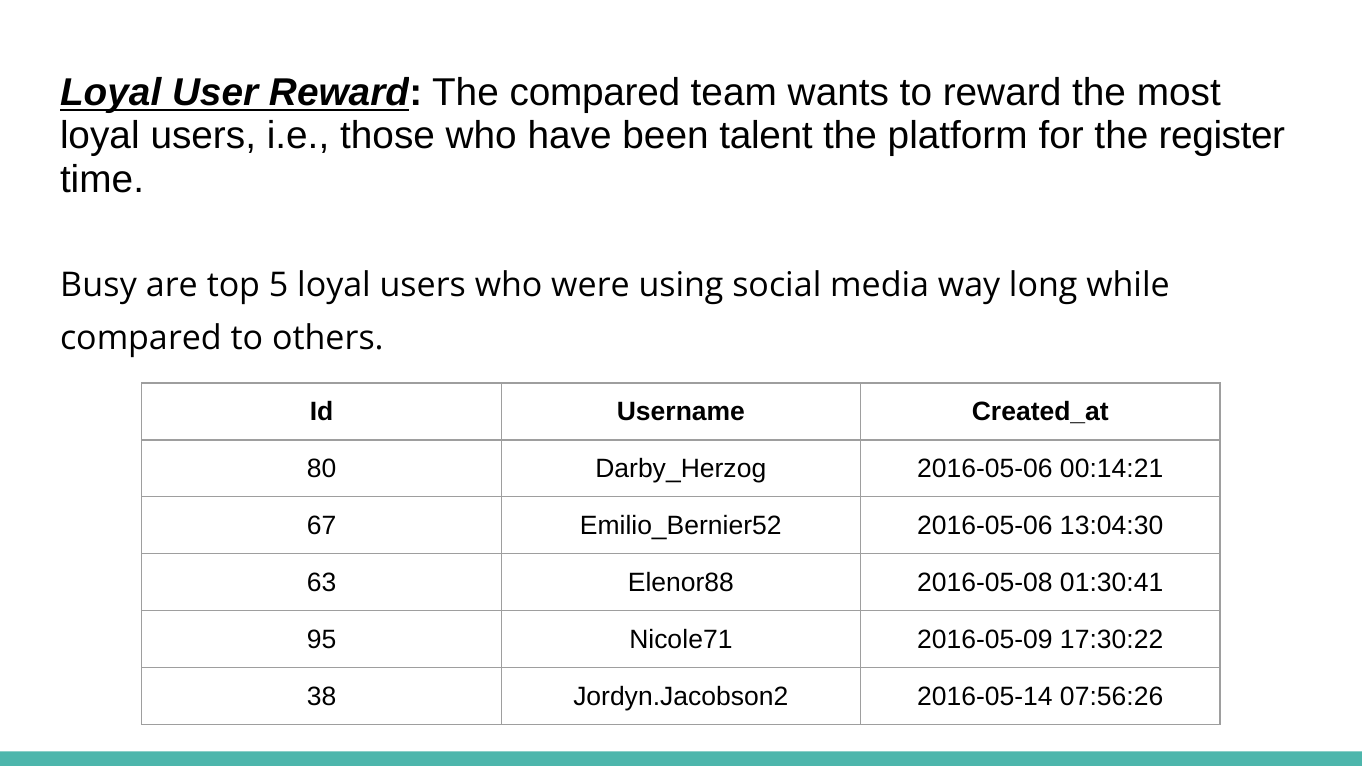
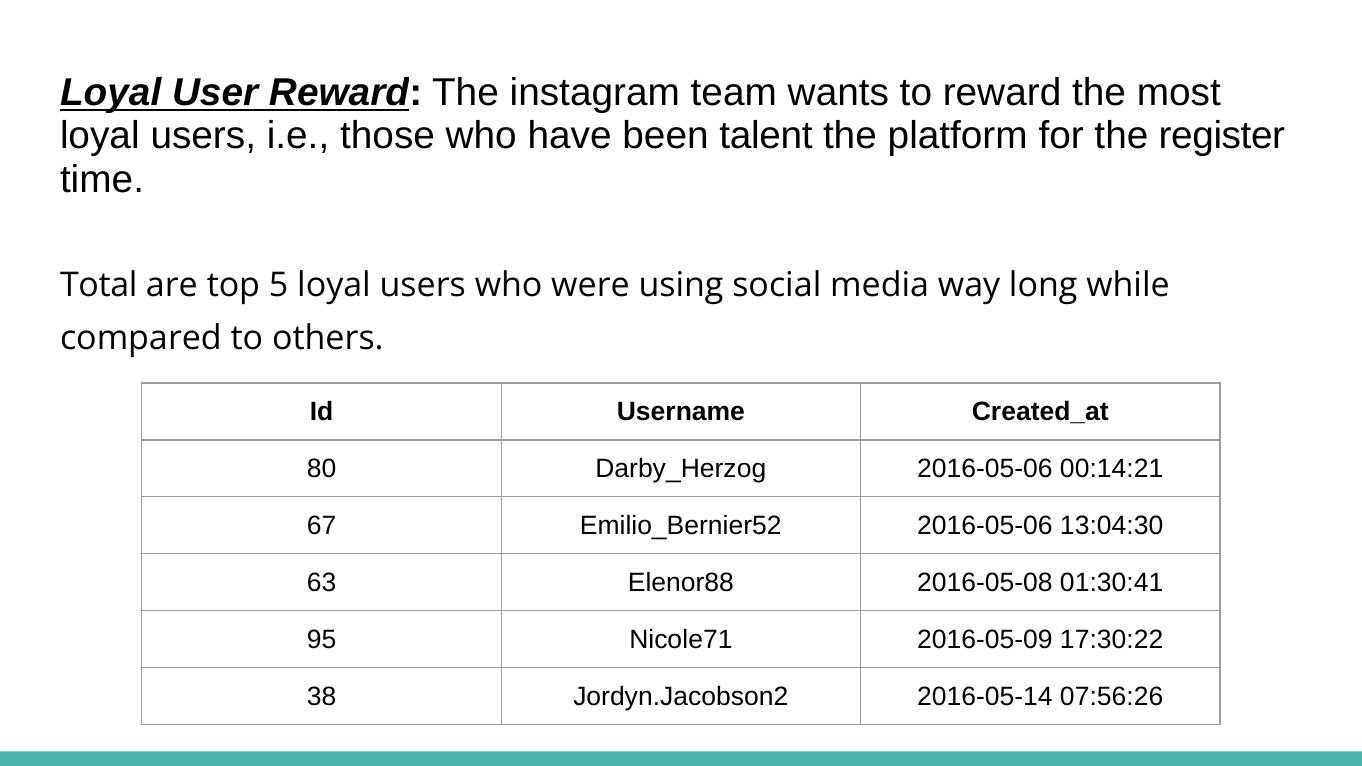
The compared: compared -> instagram (595, 93)
Busy: Busy -> Total (99, 285)
